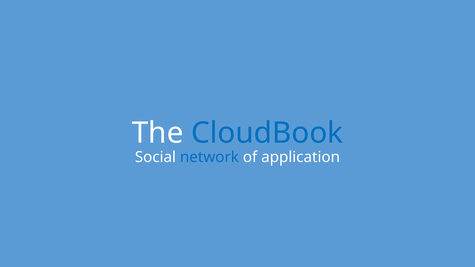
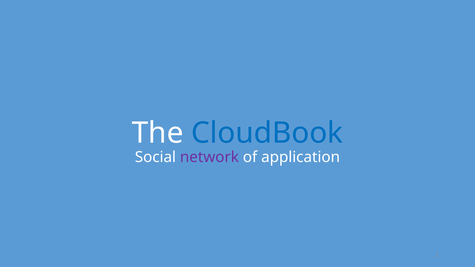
network colour: blue -> purple (209, 157)
